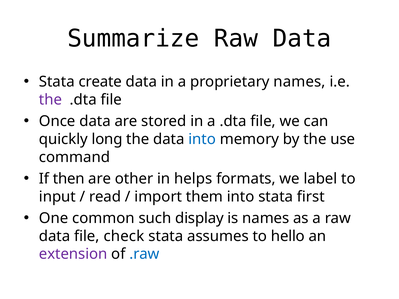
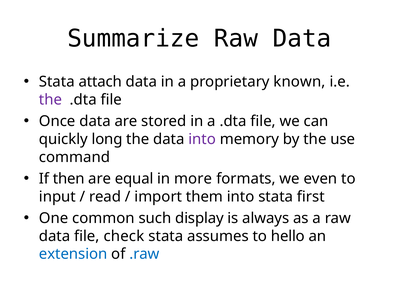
create: create -> attach (100, 82)
proprietary names: names -> known (299, 82)
into colour: blue -> purple (202, 139)
other: other -> equal (134, 179)
helps: helps -> more (193, 179)
label: label -> even (320, 179)
is names: names -> always (266, 218)
extension colour: purple -> blue (73, 254)
